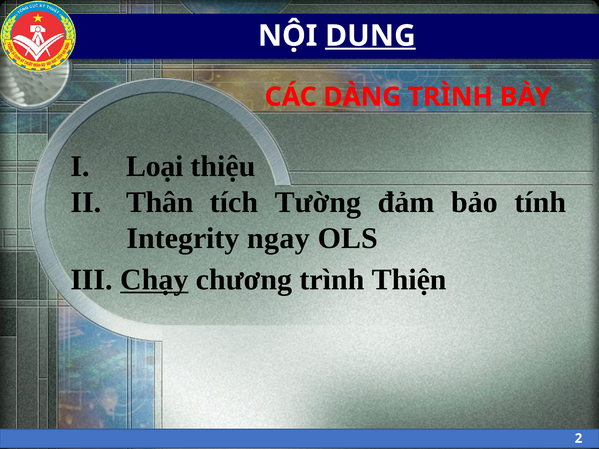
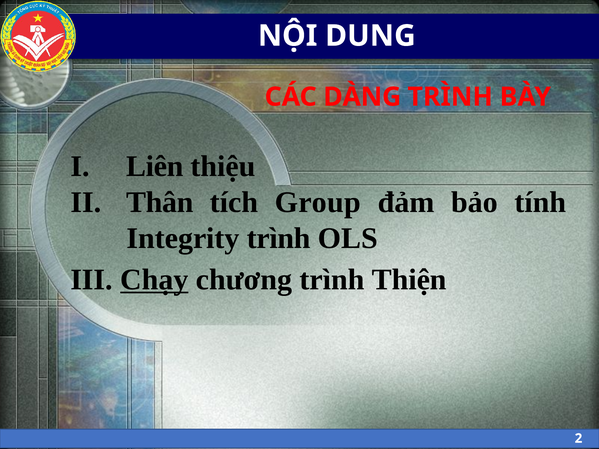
DUNG underline: present -> none (370, 36)
Loại: Loại -> Liên (155, 167)
Tường: Tường -> Group (318, 202)
Integrity ngay: ngay -> trình (279, 238)
